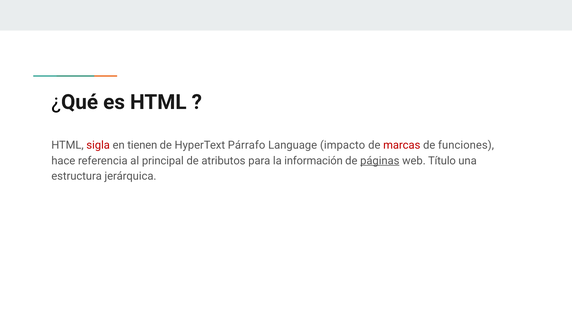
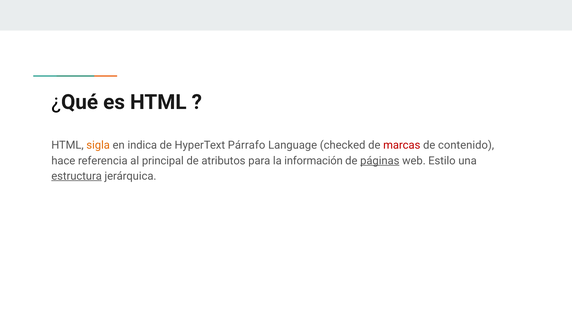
sigla colour: red -> orange (98, 145)
tienen: tienen -> indica (142, 145)
impacto: impacto -> checked (343, 145)
funciones: funciones -> contenido (466, 145)
Título: Título -> Estilo (442, 161)
estructura underline: none -> present (77, 176)
